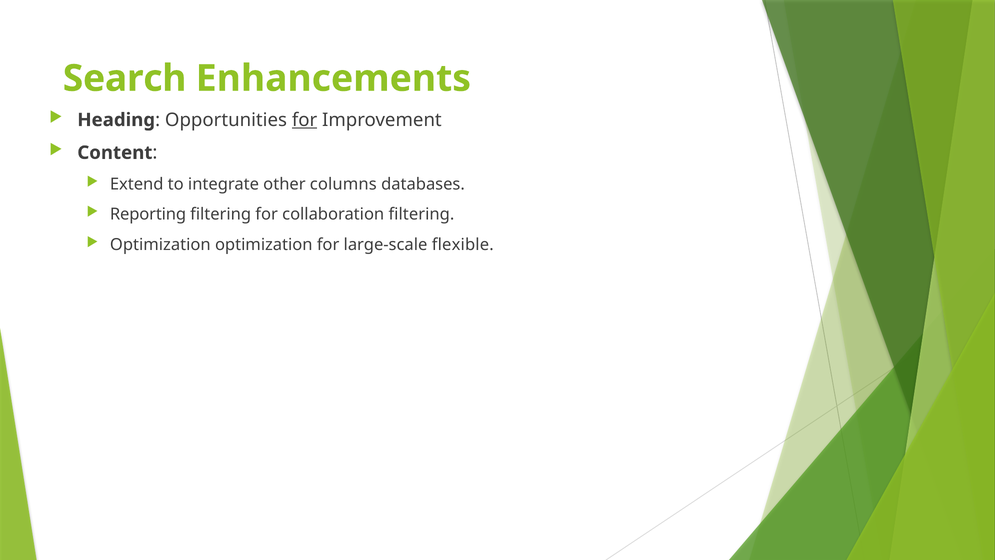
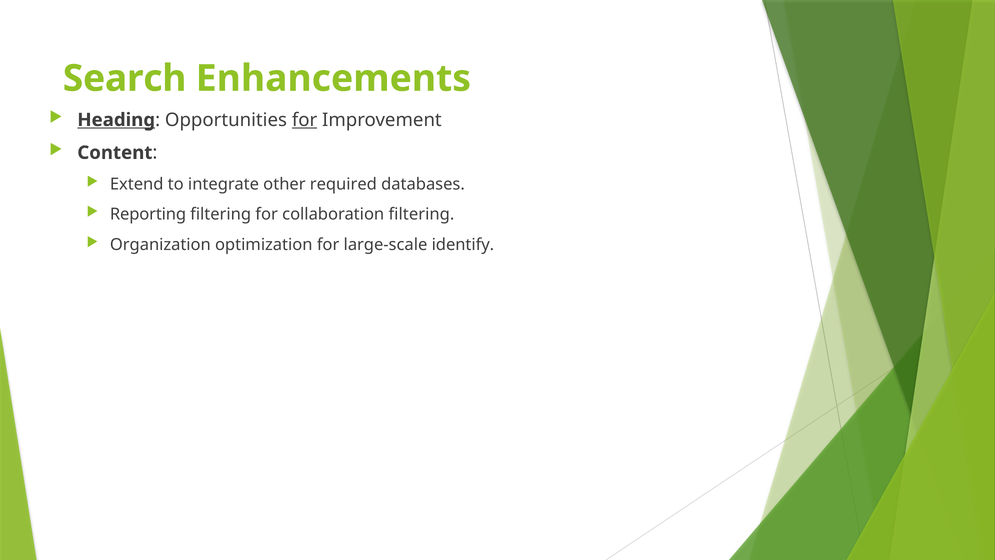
Heading underline: none -> present (116, 120)
columns: columns -> required (343, 184)
Optimization: Optimization -> Organization (160, 245)
flexible: flexible -> identify (463, 245)
